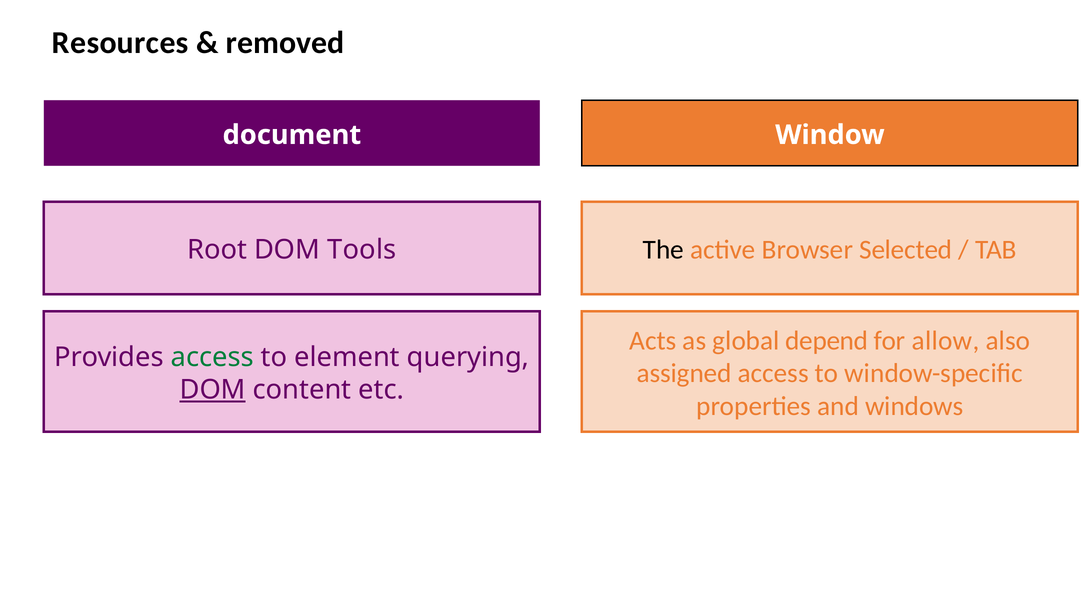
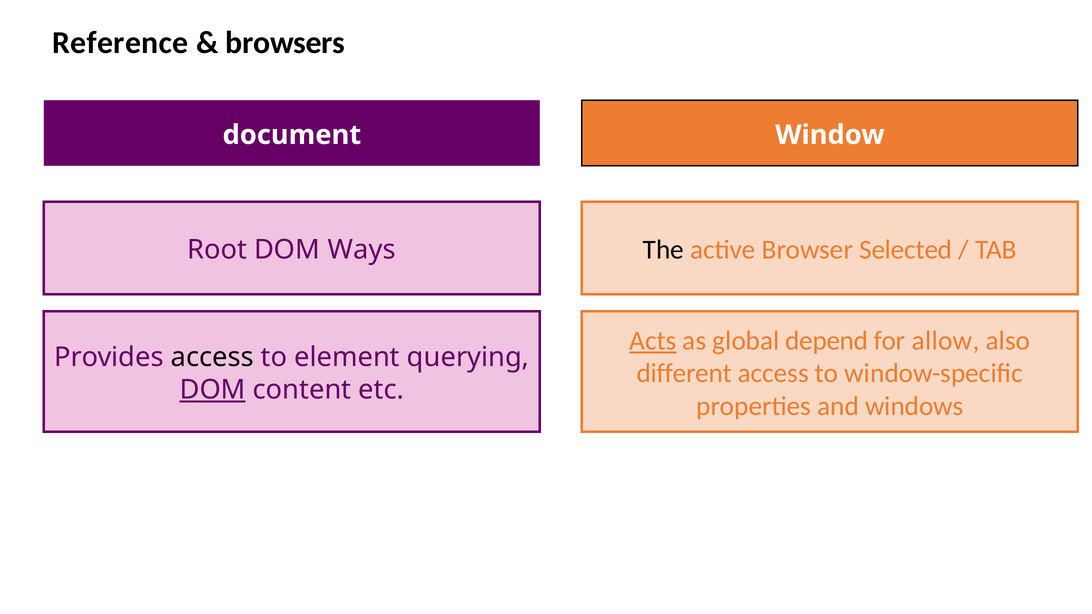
Resources: Resources -> Reference (120, 43)
removed: removed -> browsers (285, 43)
Tools: Tools -> Ways (362, 250)
Acts underline: none -> present (653, 341)
access colour: green -> black (212, 357)
assigned: assigned -> different (684, 374)
